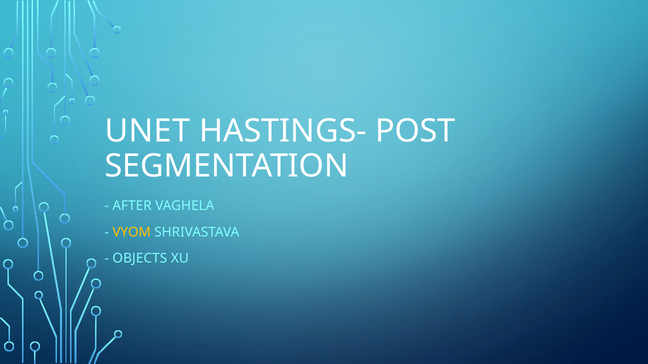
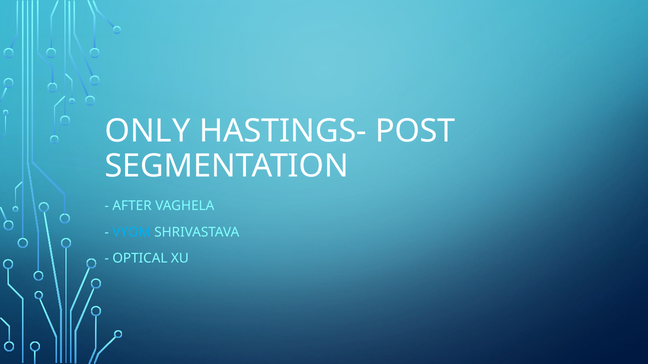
UNET: UNET -> ONLY (148, 131)
VYOM colour: yellow -> light blue (132, 232)
OBJECTS: OBJECTS -> OPTICAL (140, 259)
